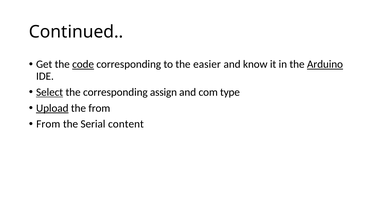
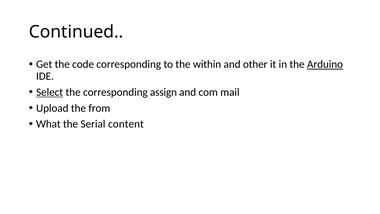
code underline: present -> none (83, 64)
easier: easier -> within (207, 64)
know: know -> other (255, 64)
type: type -> mail (230, 92)
Upload underline: present -> none (52, 108)
From: From -> What (48, 124)
